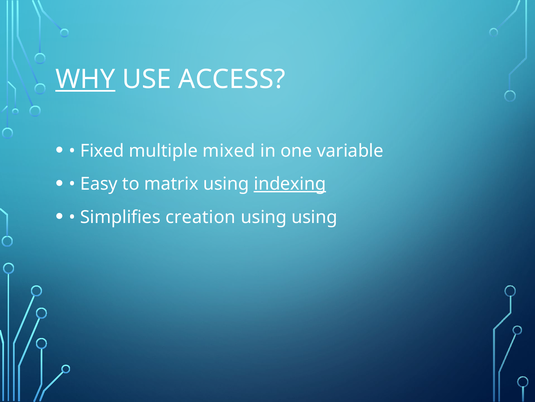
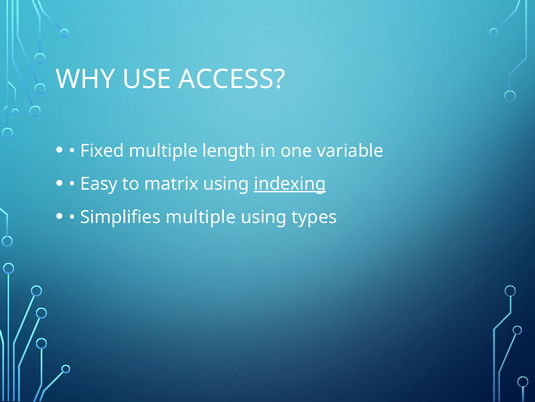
WHY underline: present -> none (85, 79)
mixed: mixed -> length (229, 151)
Simplifies creation: creation -> multiple (201, 217)
using using: using -> types (314, 217)
